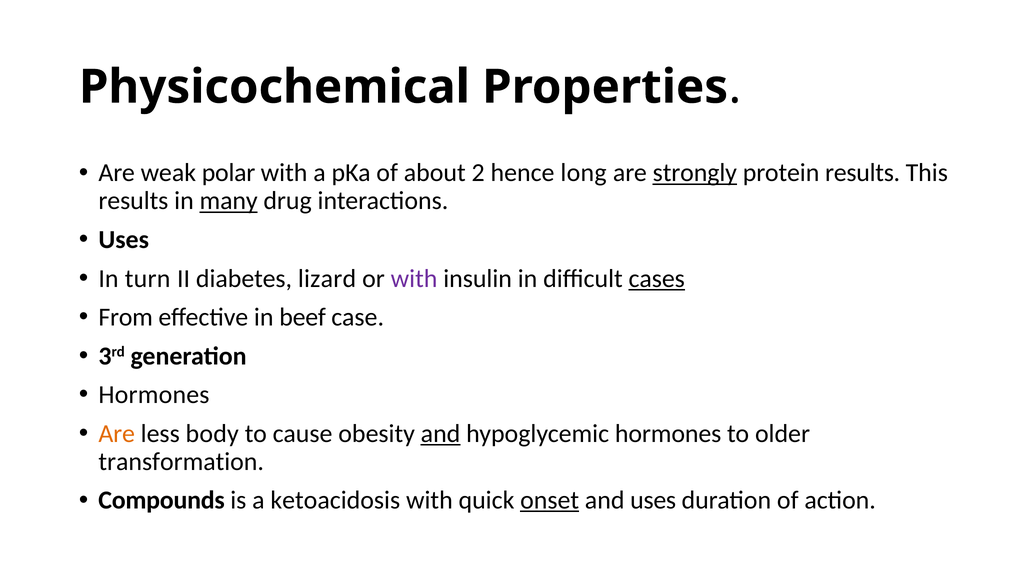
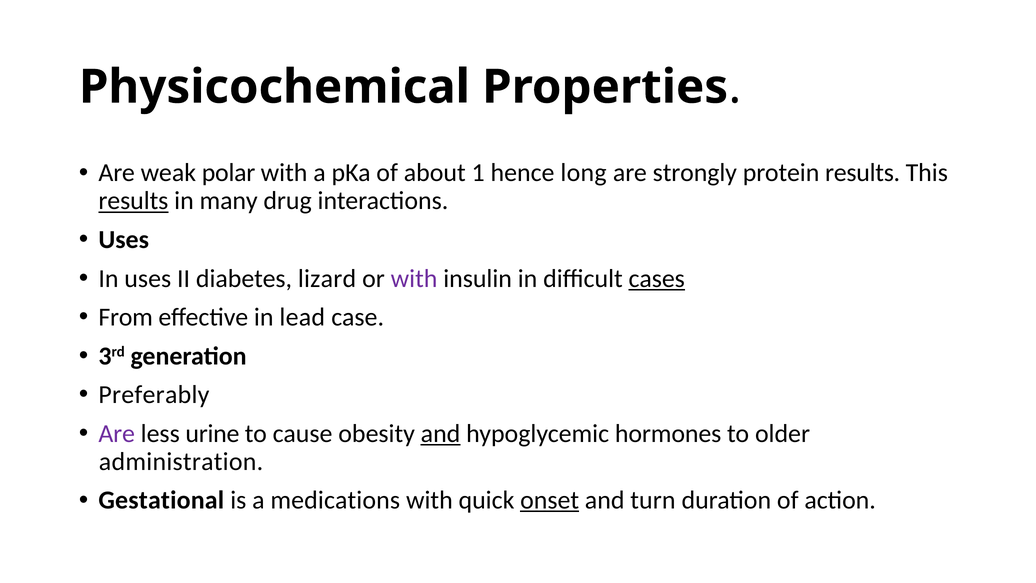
2: 2 -> 1 (478, 173)
strongly underline: present -> none (695, 173)
results underline: none -> present (133, 201)
many underline: present -> none (229, 201)
In turn: turn -> uses (148, 278)
beef: beef -> lead (302, 317)
Hormones: Hormones -> Preferably (154, 395)
Are colour: orange -> purple (117, 433)
body: body -> urine (212, 433)
transformation: transformation -> administration (181, 461)
Compounds: Compounds -> Gestational (161, 500)
ketoacidosis: ketoacidosis -> medications (335, 500)
and uses: uses -> turn (653, 500)
